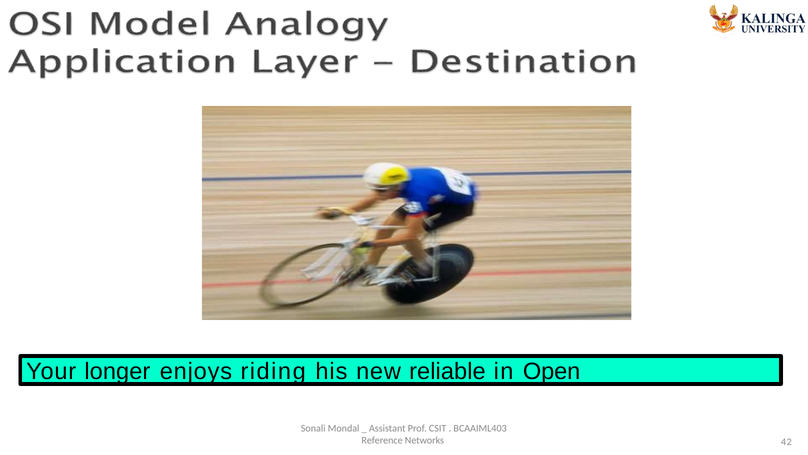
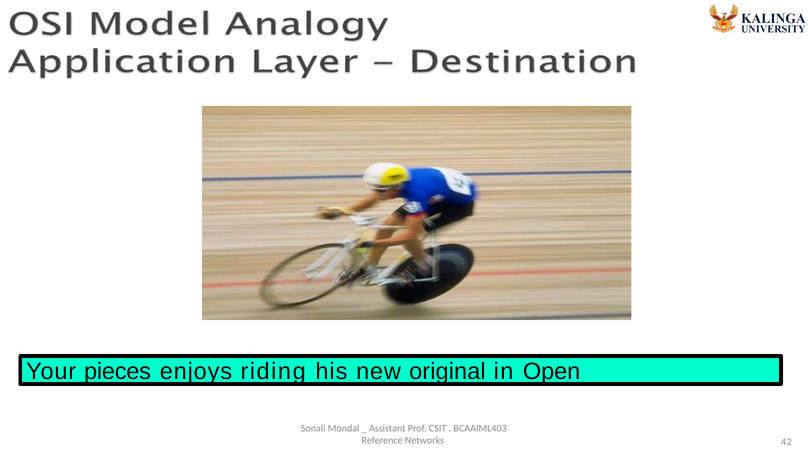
longer: longer -> pieces (118, 371)
reliable: reliable -> original (447, 371)
